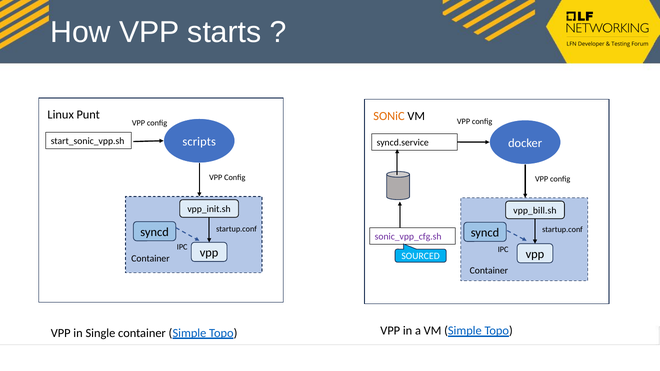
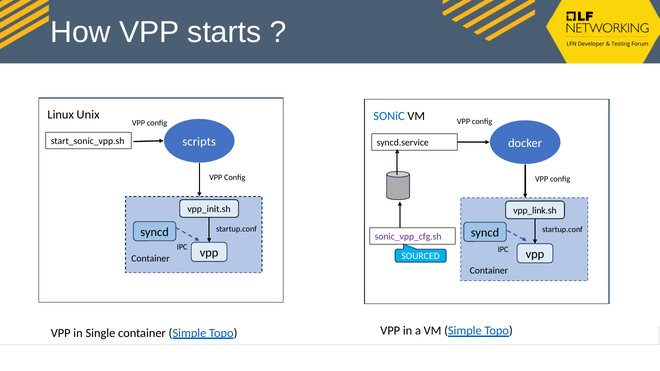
Punt: Punt -> Unix (88, 115)
SONiC colour: orange -> blue (389, 116)
vpp_bill.sh: vpp_bill.sh -> vpp_link.sh (535, 211)
